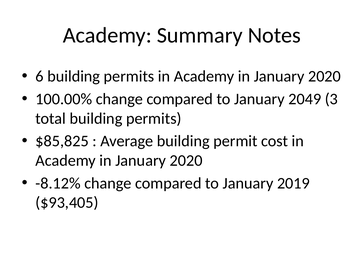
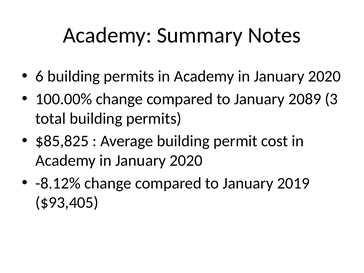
2049: 2049 -> 2089 (305, 99)
